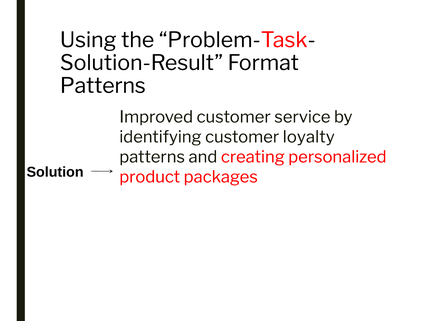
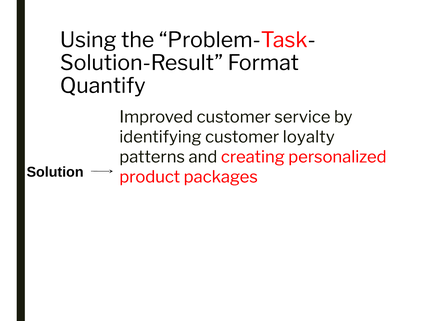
Patterns: Patterns -> Quantify (103, 86)
